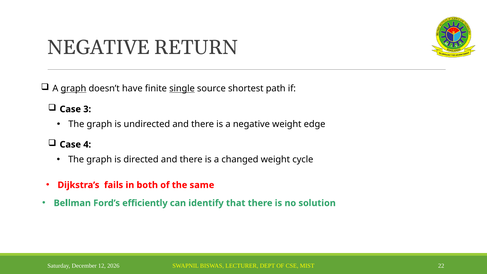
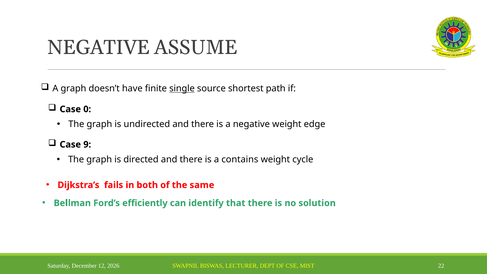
RETURN: RETURN -> ASSUME (196, 47)
graph underline: present -> none (73, 89)
3: 3 -> 0 (87, 109)
4: 4 -> 9 (87, 144)
changed: changed -> contains (240, 160)
